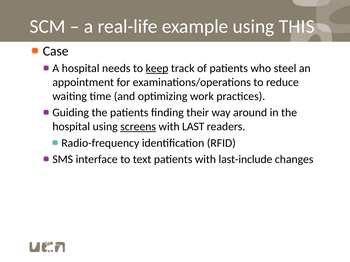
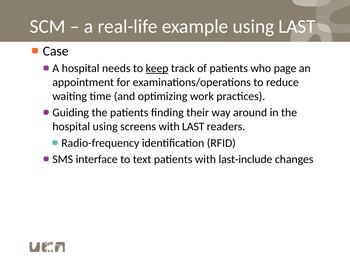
using THIS: THIS -> LAST (297, 27)
steel: steel -> page (285, 69)
screens underline: present -> none (138, 127)
